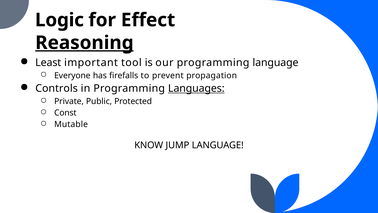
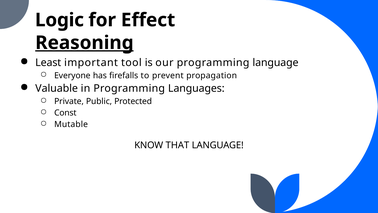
Controls: Controls -> Valuable (57, 88)
Languages underline: present -> none (196, 88)
JUMP: JUMP -> THAT (177, 145)
